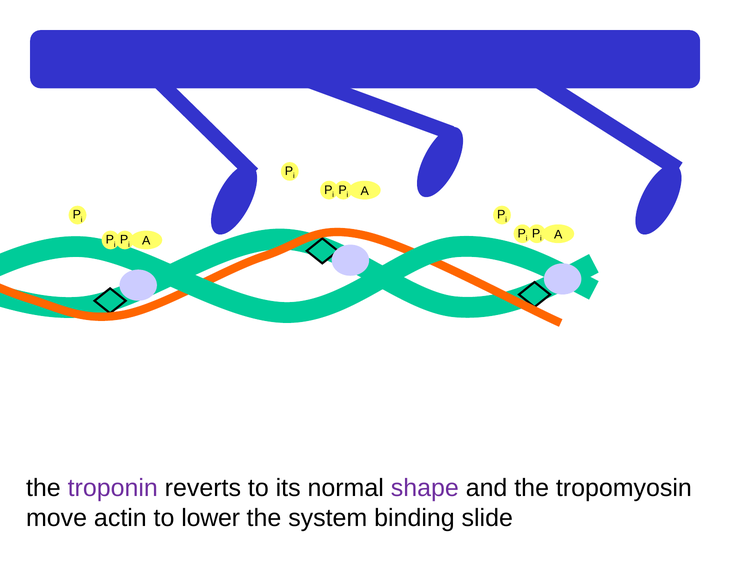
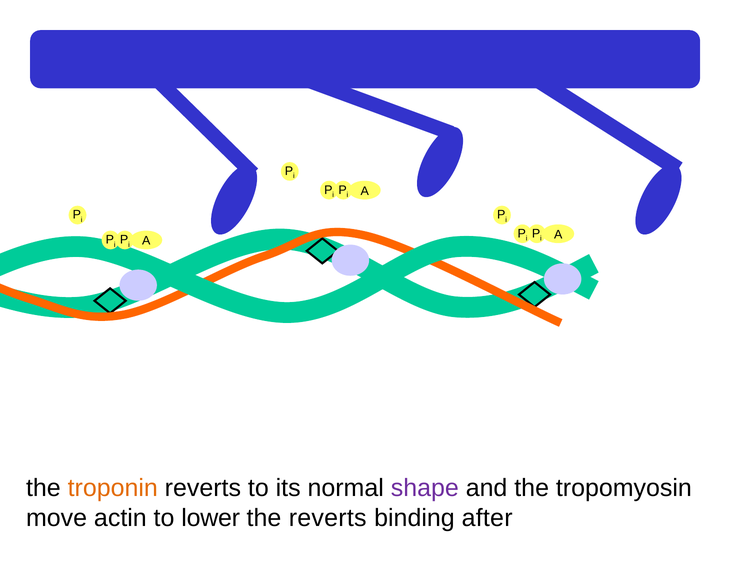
troponin colour: purple -> orange (113, 489)
the system: system -> reverts (328, 518)
slide: slide -> after (487, 518)
